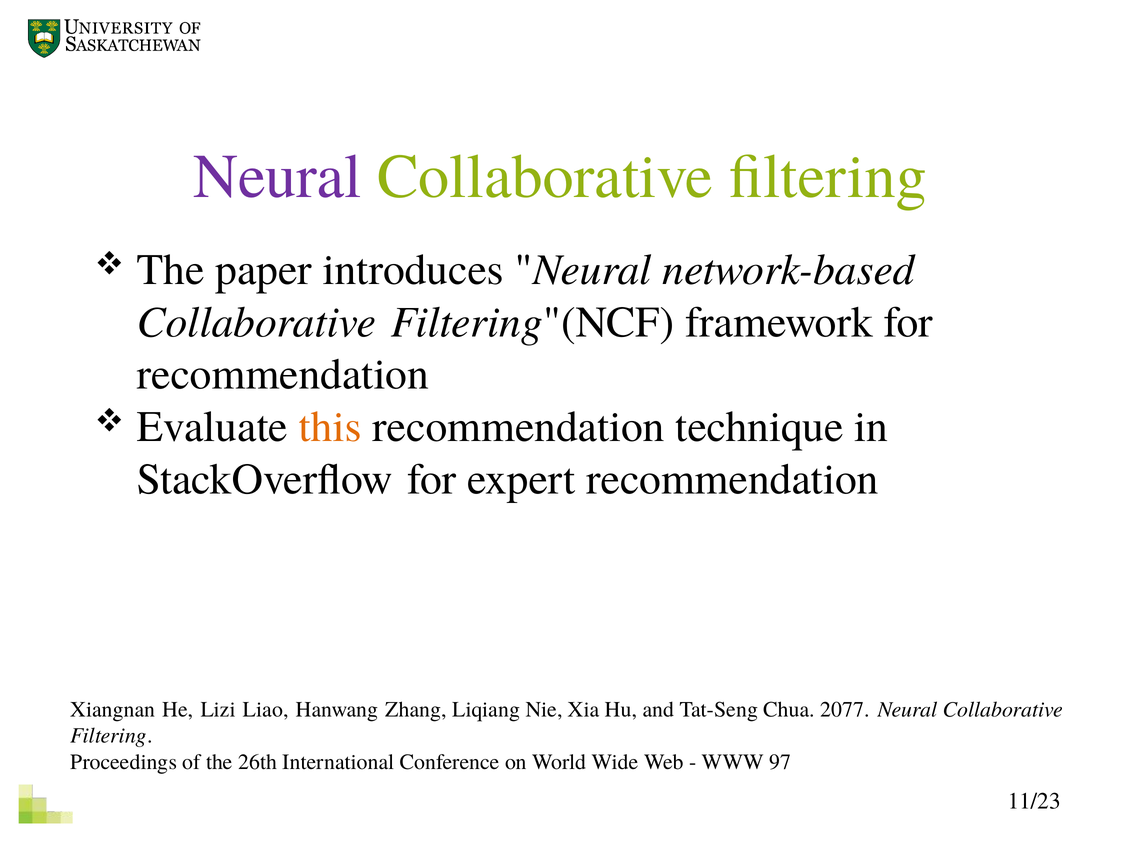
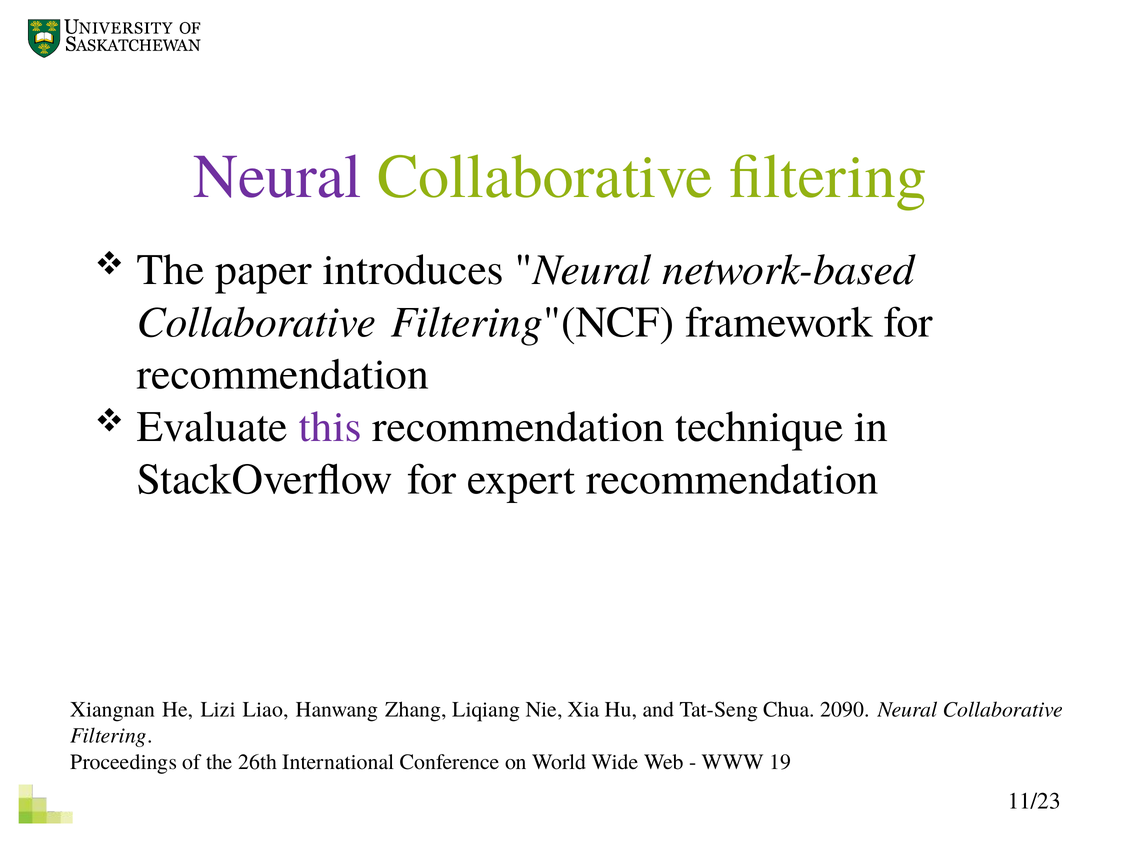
this colour: orange -> purple (330, 427)
2077: 2077 -> 2090 (845, 709)
97: 97 -> 19 (780, 762)
